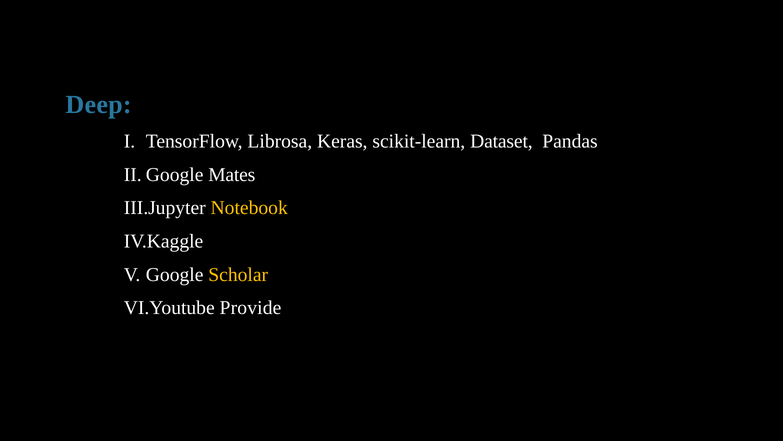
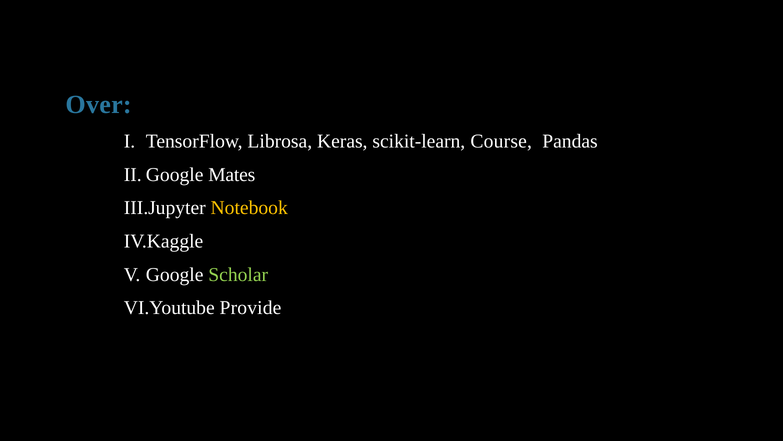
Deep: Deep -> Over (99, 104)
Dataset: Dataset -> Course (501, 141)
Scholar colour: yellow -> light green (238, 274)
